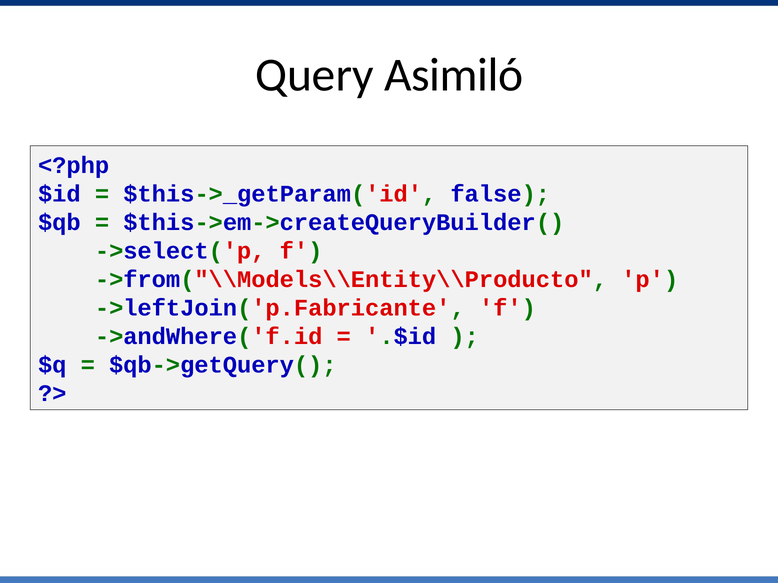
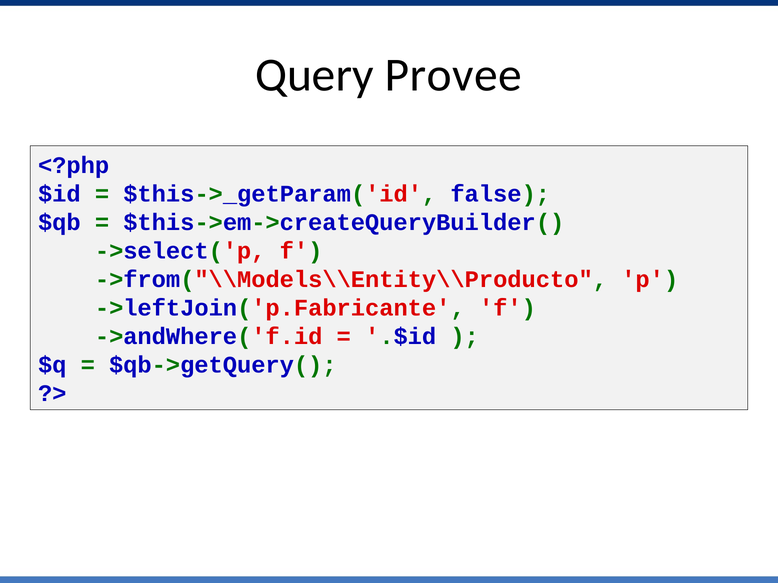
Asimiló: Asimiló -> Provee (453, 75)
